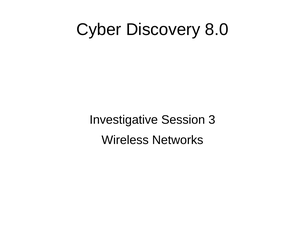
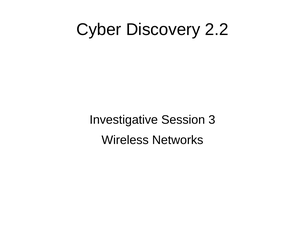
8.0: 8.0 -> 2.2 (217, 29)
